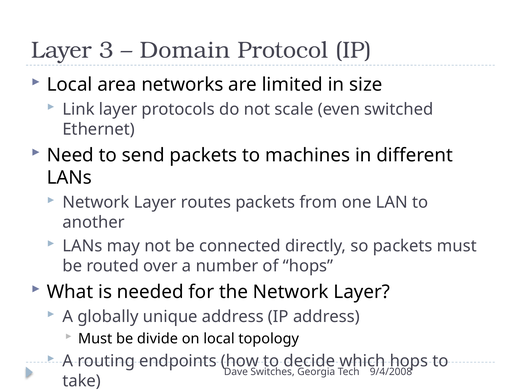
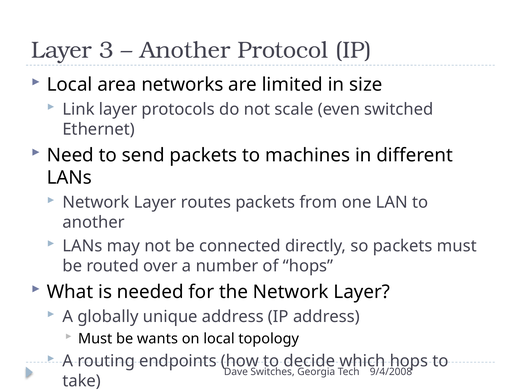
Domain: Domain -> Another (185, 50)
divide: divide -> wants (157, 338)
